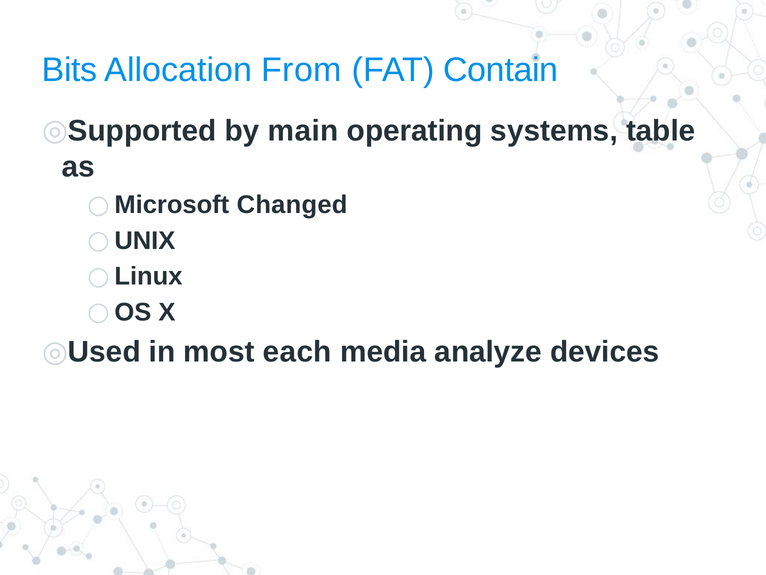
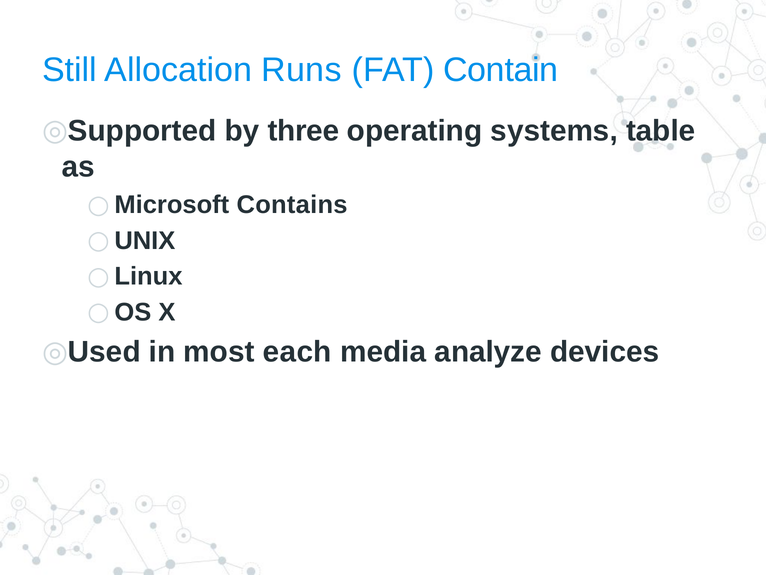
Bits: Bits -> Still (69, 70)
From: From -> Runs (301, 70)
main: main -> three (303, 131)
Changed: Changed -> Contains (292, 205)
